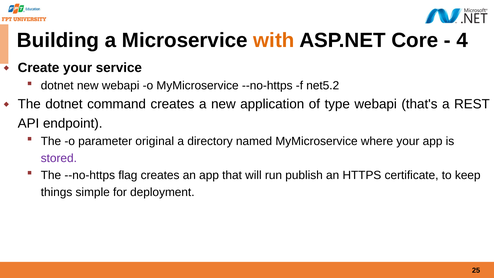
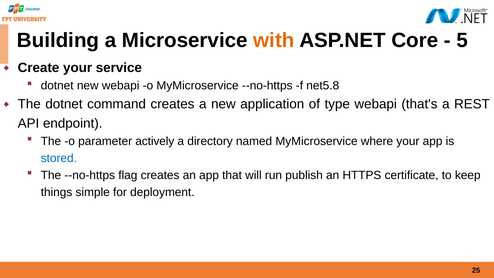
4: 4 -> 5 (462, 41)
net5.2: net5.2 -> net5.8 (323, 86)
original: original -> actively (155, 141)
stored colour: purple -> blue (59, 158)
